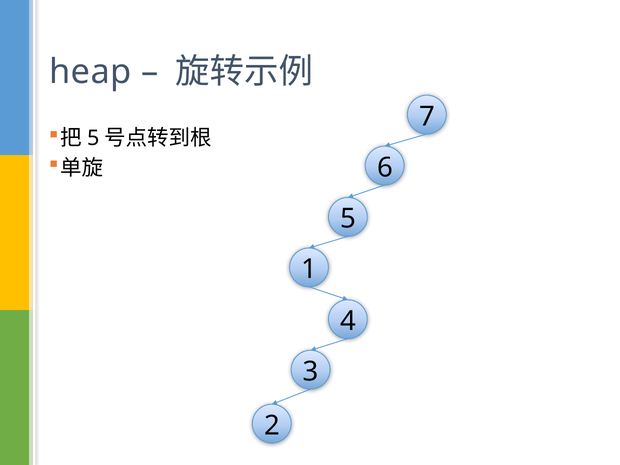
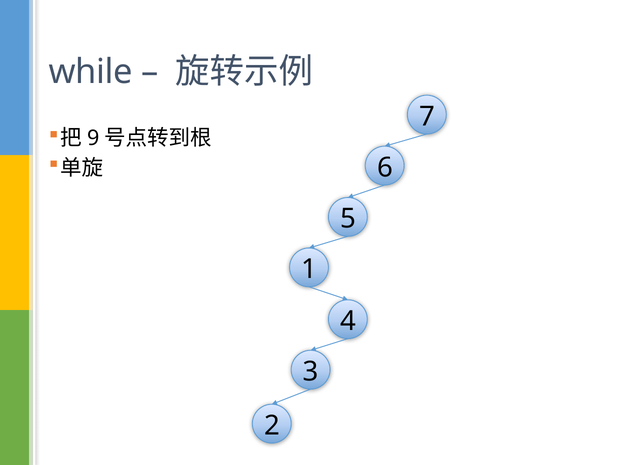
heap: heap -> while (91, 72)
5: 5 -> 9 (93, 138)
